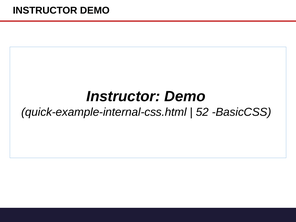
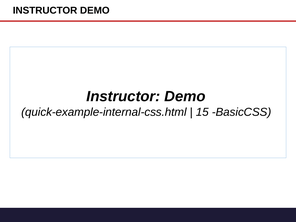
52: 52 -> 15 (202, 112)
